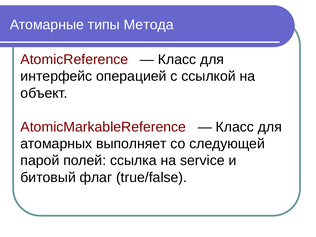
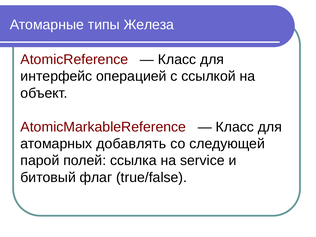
Метода: Метода -> Железа (149, 25)
выполняет: выполняет -> добавлять (131, 144)
